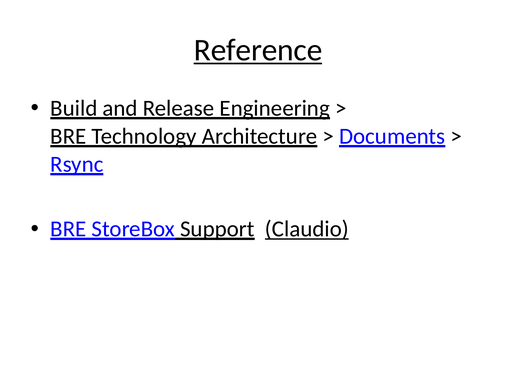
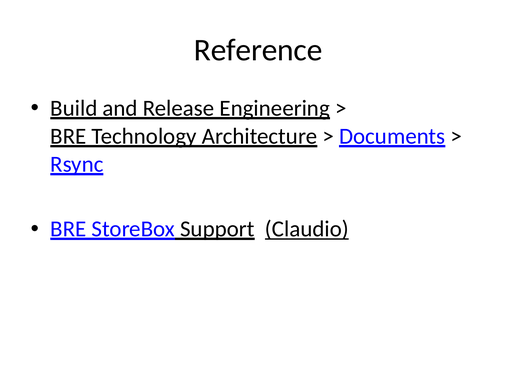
Reference underline: present -> none (258, 50)
